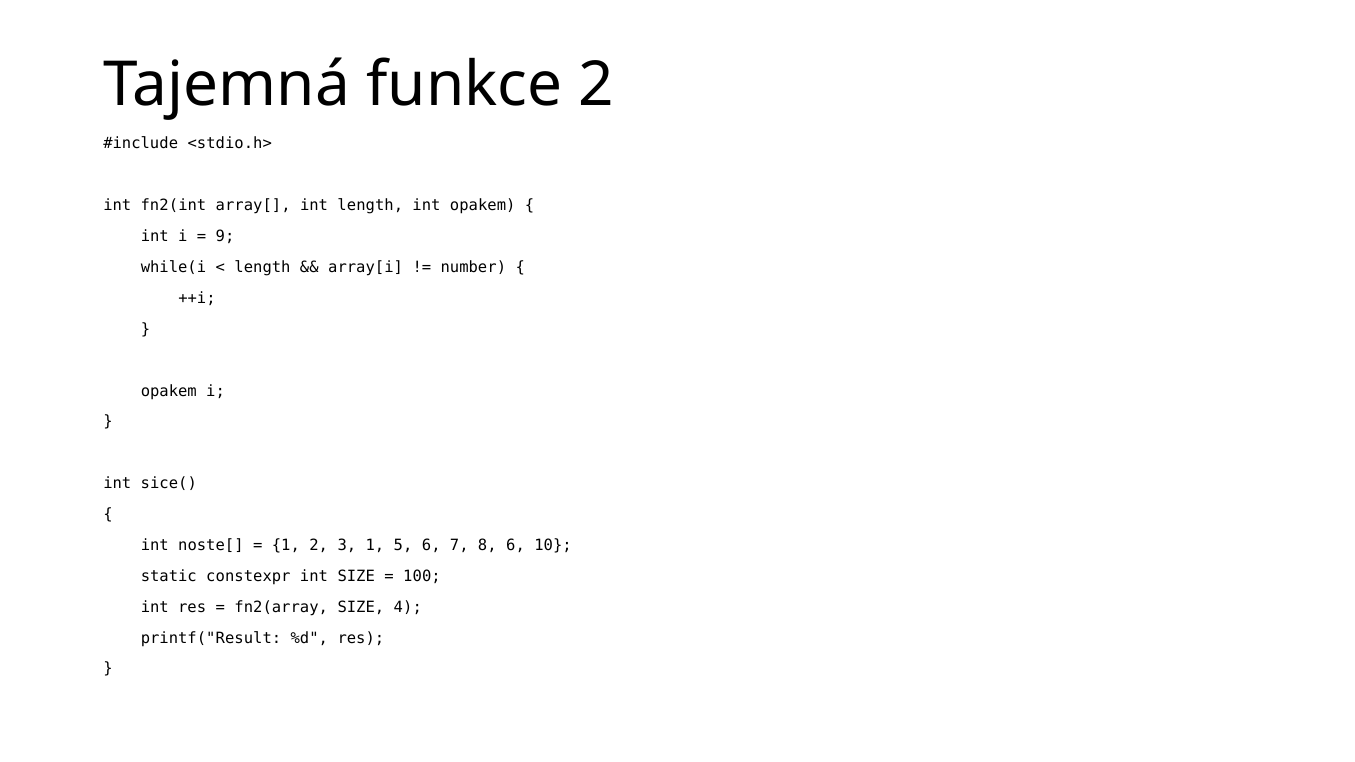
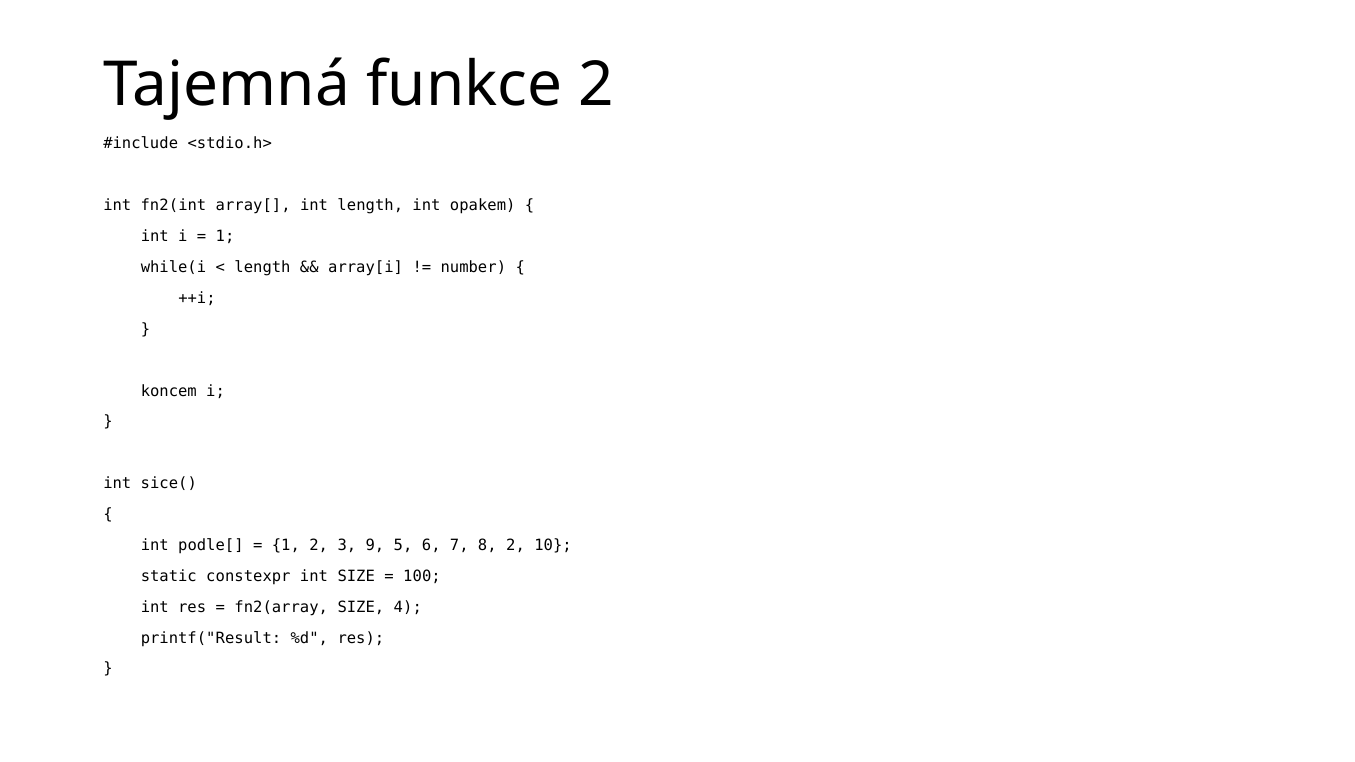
9: 9 -> 1 (225, 237)
opakem: opakem -> koncem (169, 391)
noste[: noste[ -> podle[ (211, 545)
3 1: 1 -> 9 (375, 545)
8 6: 6 -> 2 (516, 545)
